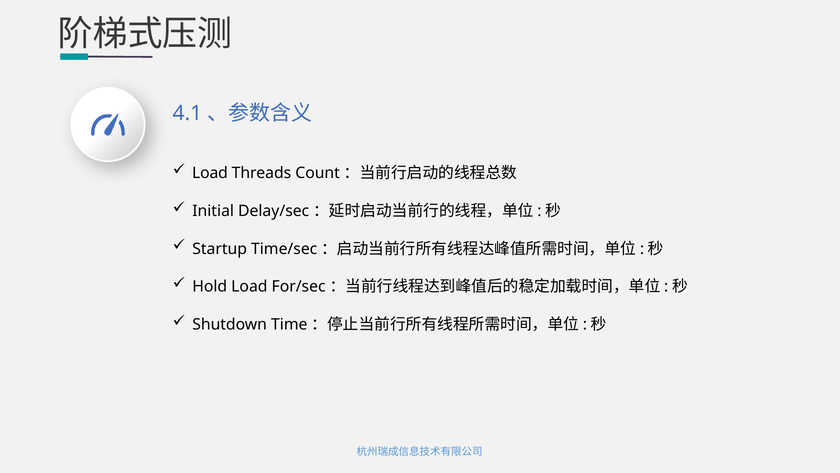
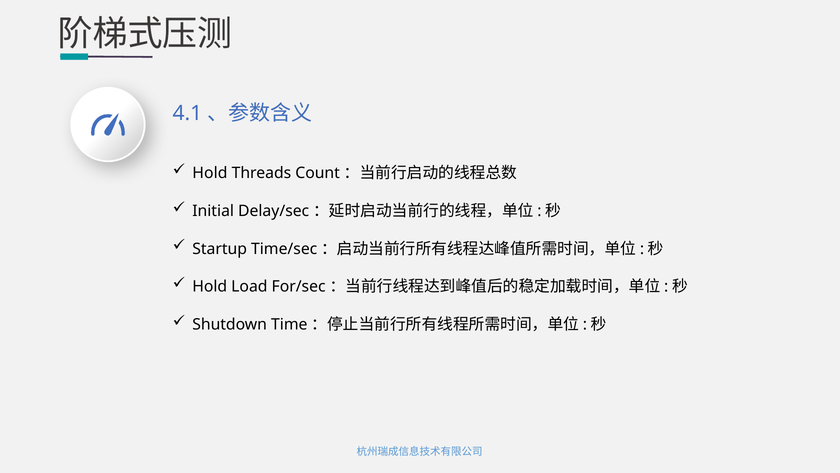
Load: Load -> Hold (210, 173)
